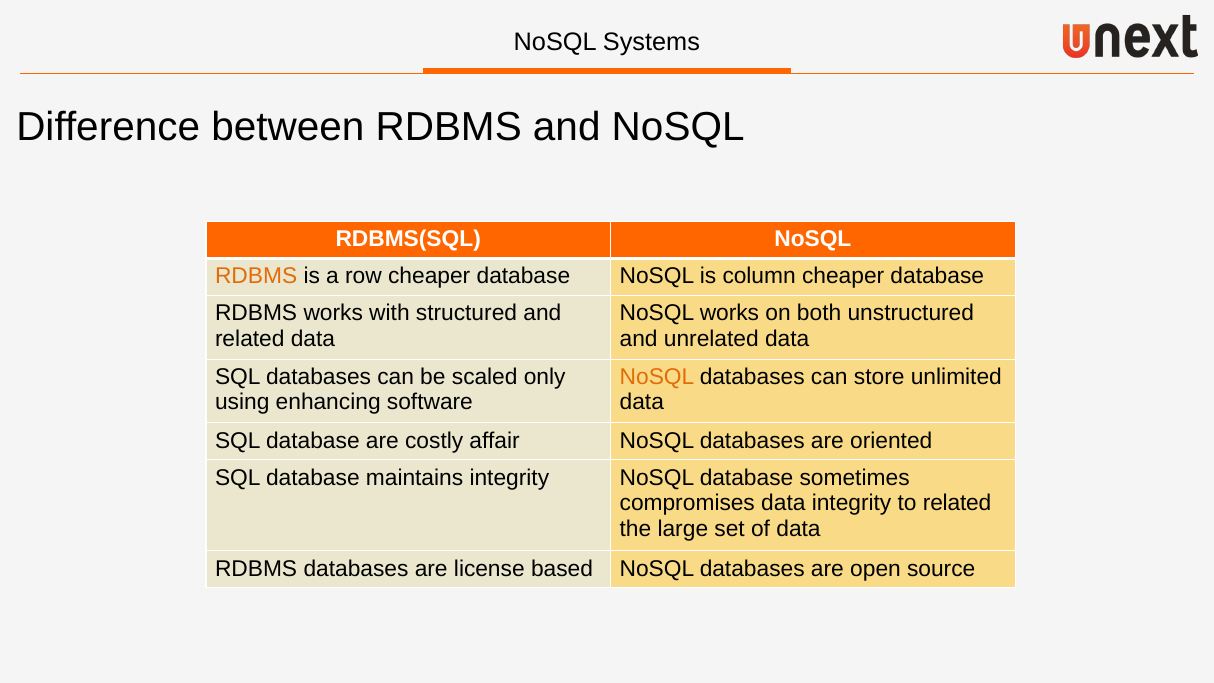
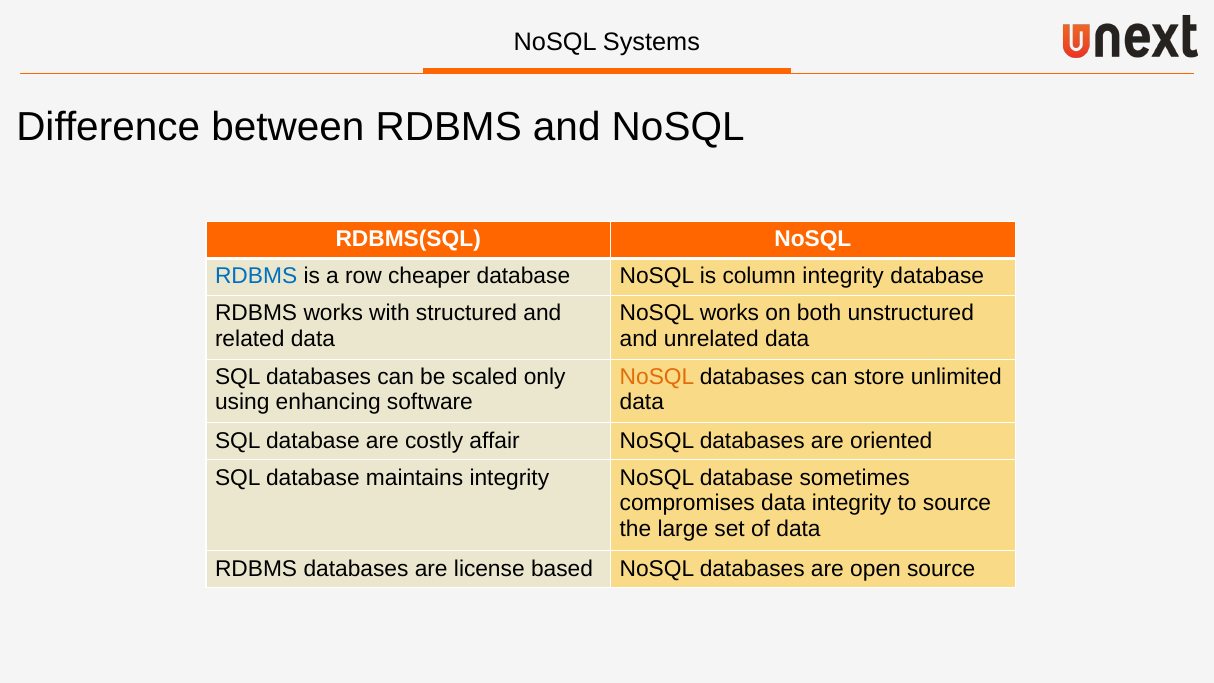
RDBMS colour: orange -> blue (256, 276)
column cheaper: cheaper -> integrity (843, 276)
to related: related -> source (957, 503)
